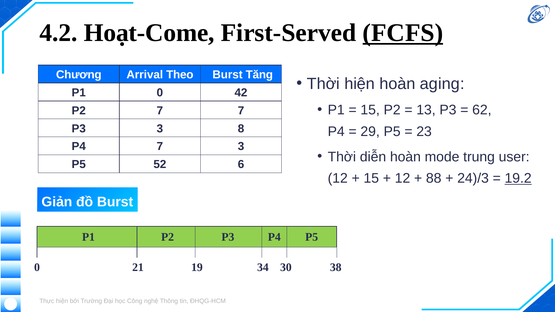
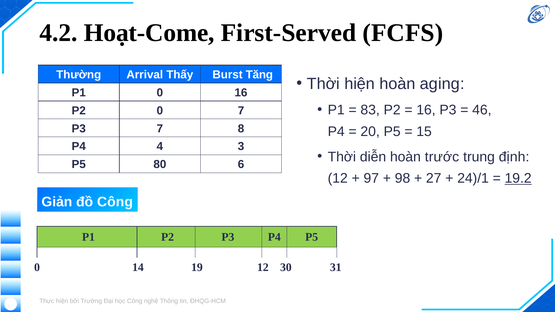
FCFS underline: present -> none (403, 33)
Chương: Chương -> Thường (79, 75)
Theo: Theo -> Thấy (180, 75)
0 42: 42 -> 16 (241, 93)
15: 15 -> 83 (370, 110)
13: 13 -> 16 (426, 110)
62: 62 -> 46 (482, 110)
P2 7: 7 -> 0 (160, 111)
P3 3: 3 -> 7 (160, 129)
29: 29 -> 20 (370, 132)
23: 23 -> 15 (424, 132)
7: 7 -> 4 (160, 147)
mode: mode -> trước (442, 157)
user: user -> định (514, 157)
52: 52 -> 80 (160, 165)
15: 15 -> 97 (371, 179)
12: 12 -> 98 (403, 179)
88: 88 -> 27 (434, 179)
24)/3: 24)/3 -> 24)/1 (473, 179)
đồ Burst: Burst -> Công (115, 202)
21: 21 -> 14 (138, 268)
19 34: 34 -> 12 (263, 268)
38: 38 -> 31 (336, 268)
